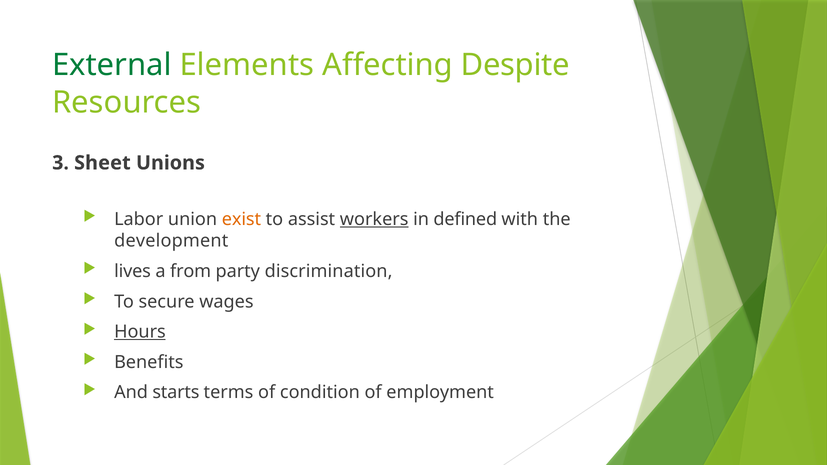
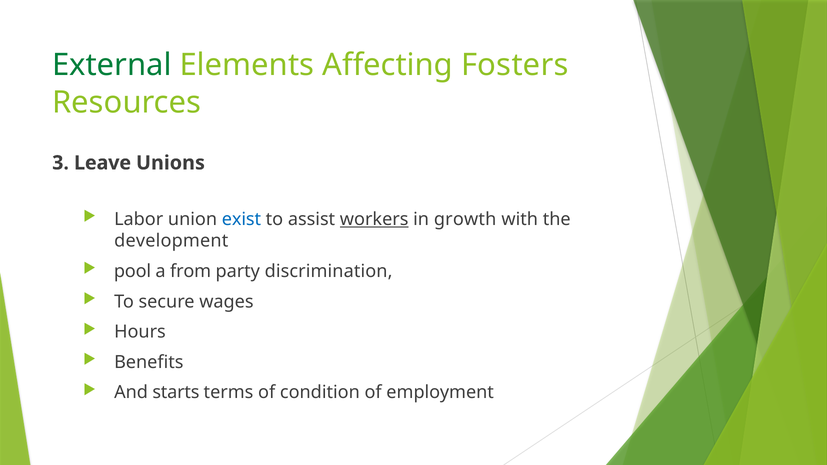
Despite: Despite -> Fosters (515, 65)
Sheet: Sheet -> Leave (103, 163)
exist colour: orange -> blue (241, 219)
defined: defined -> growth (465, 219)
lives: lives -> pool (132, 271)
Hours underline: present -> none (140, 332)
